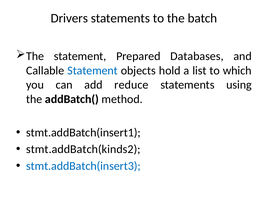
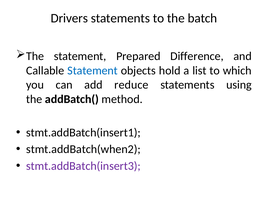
Databases: Databases -> Difference (197, 56)
stmt.addBatch(kinds2: stmt.addBatch(kinds2 -> stmt.addBatch(when2 (83, 149)
stmt.addBatch(insert3 colour: blue -> purple (83, 166)
